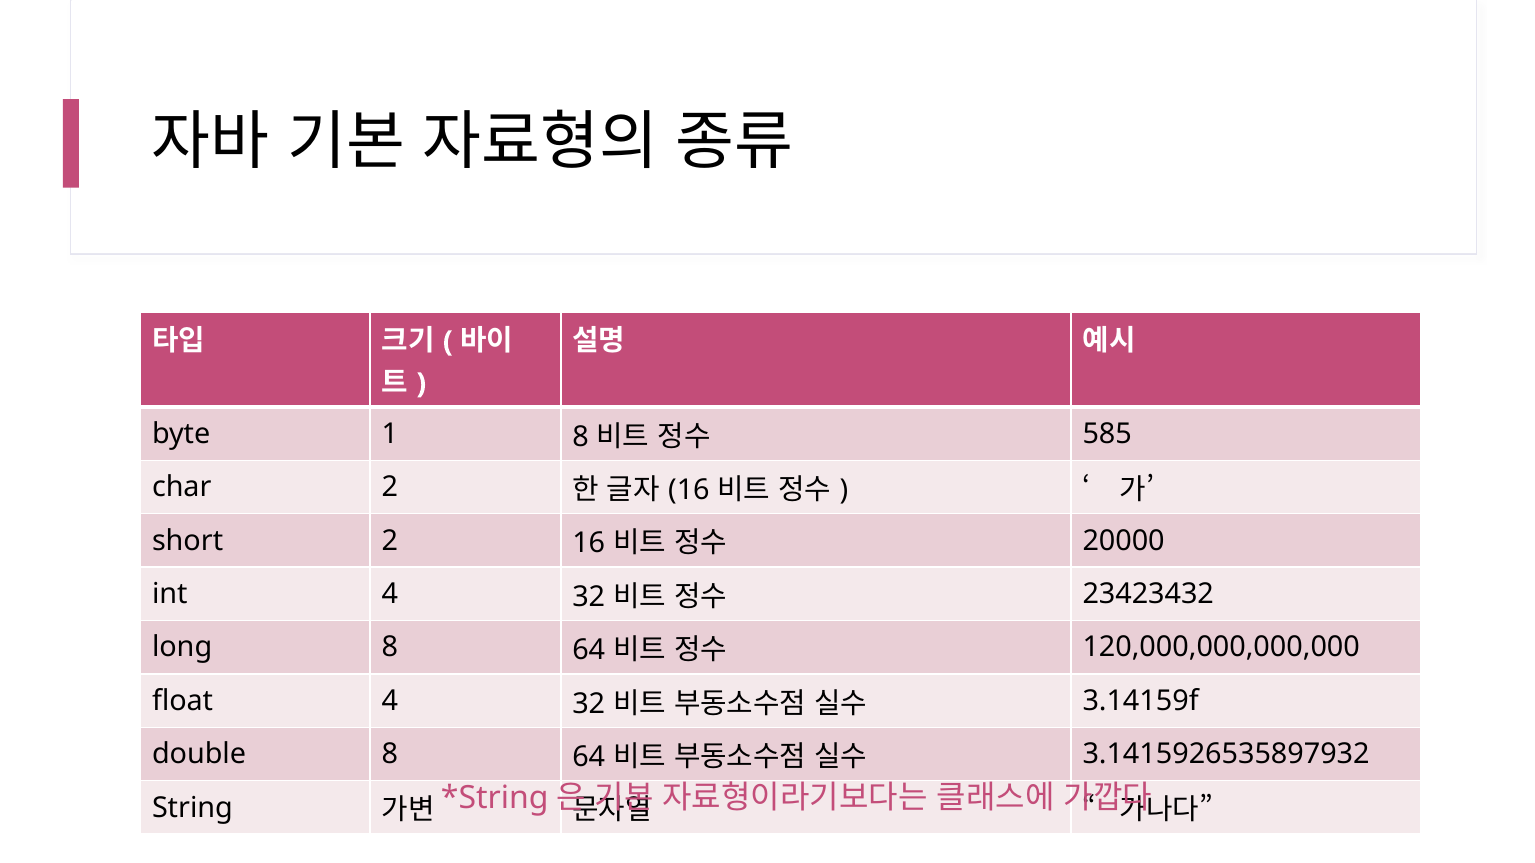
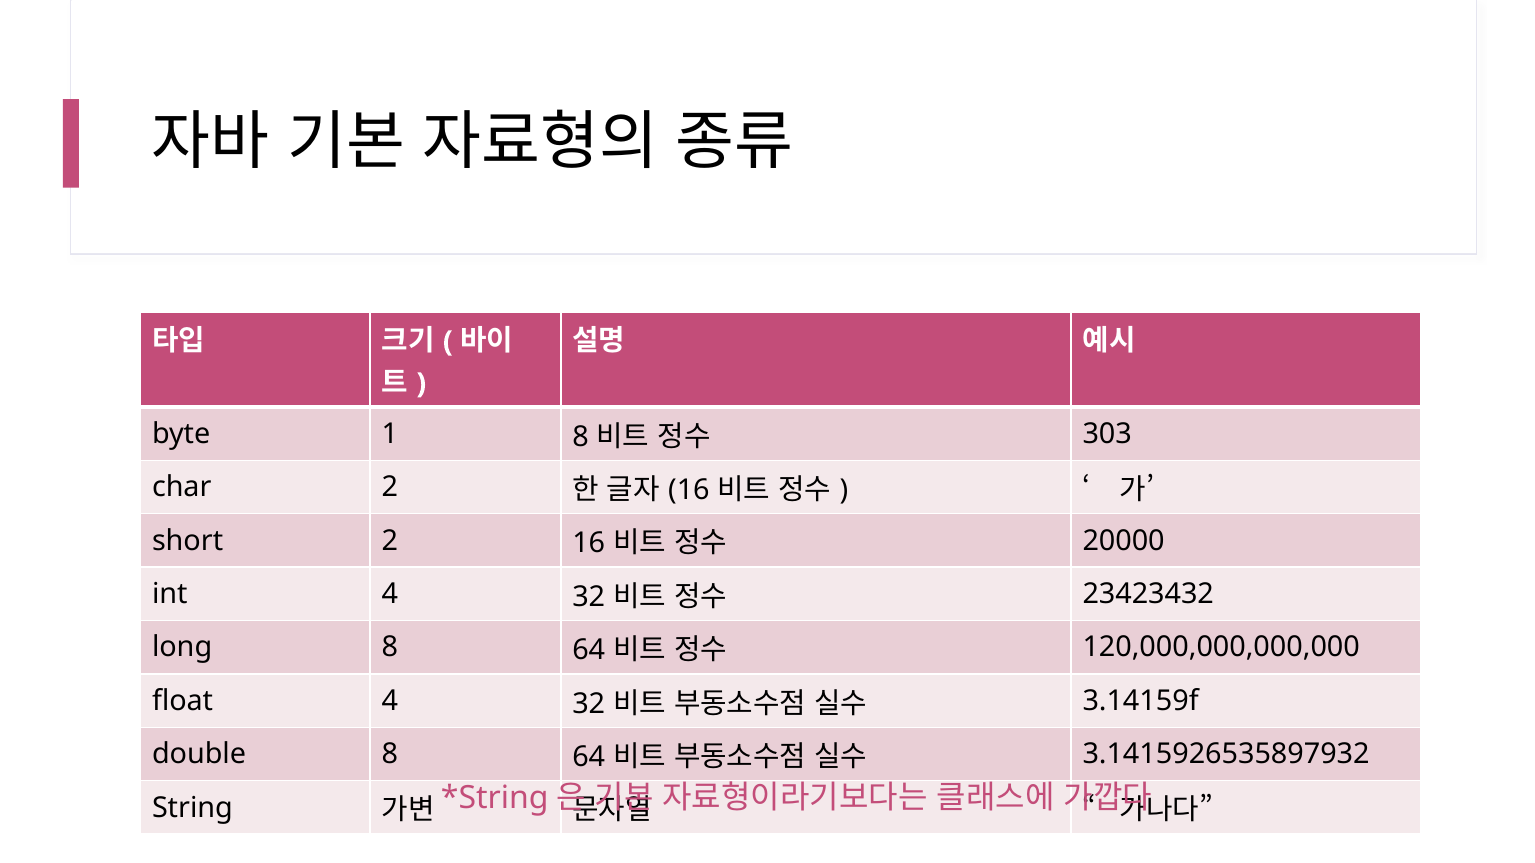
585: 585 -> 303 (1107, 434)
